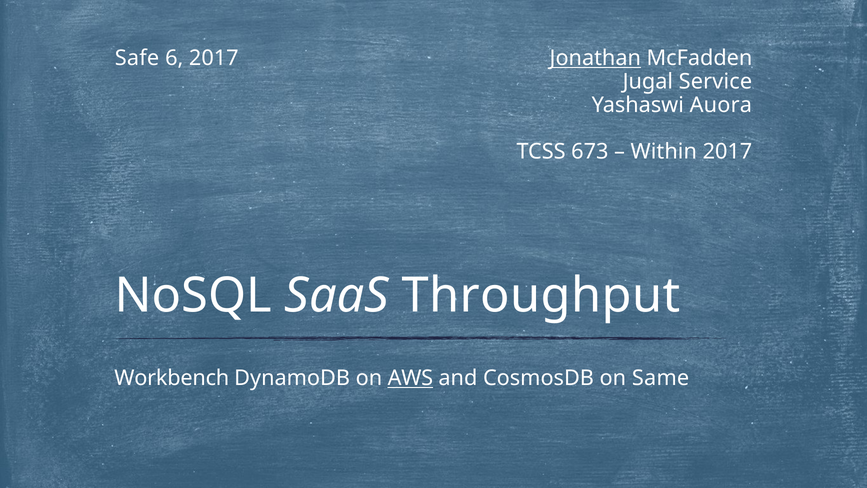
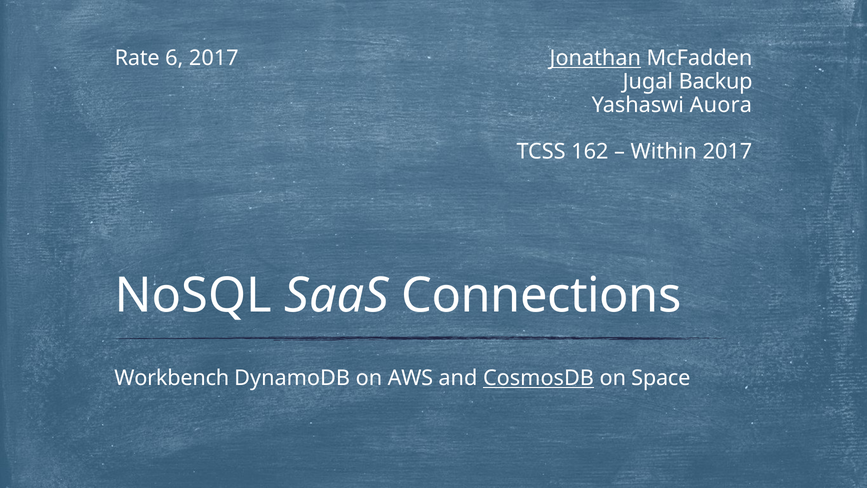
Safe: Safe -> Rate (137, 58)
Service: Service -> Backup (716, 82)
673: 673 -> 162 (590, 152)
Throughput: Throughput -> Connections (541, 295)
AWS underline: present -> none (410, 378)
CosmosDB underline: none -> present (538, 378)
Same: Same -> Space (661, 378)
